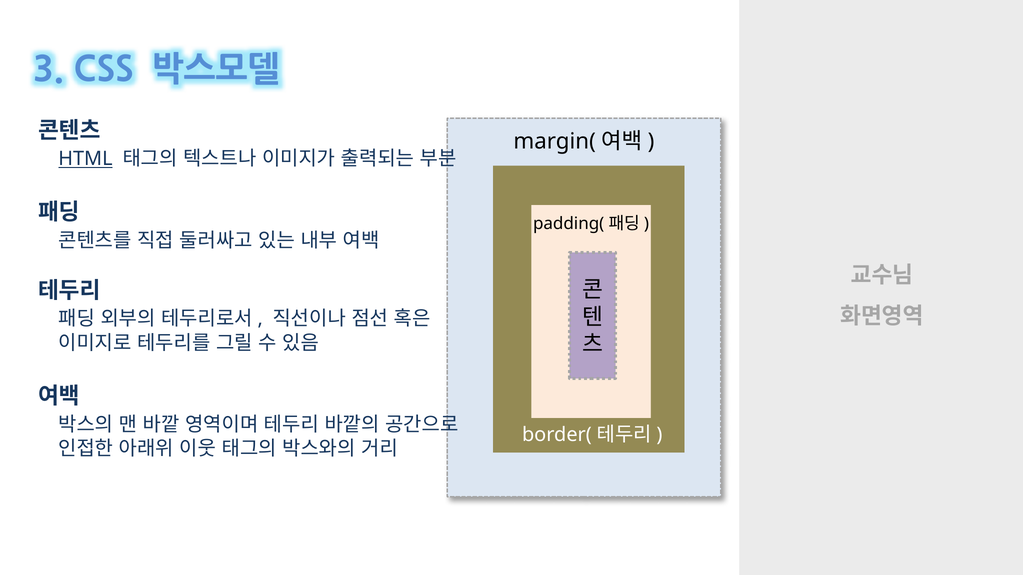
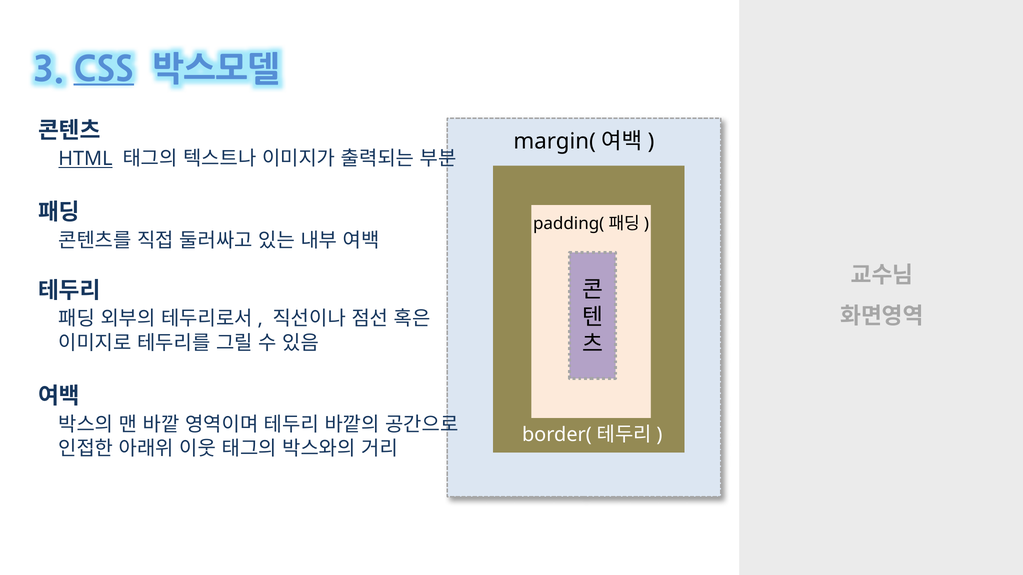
CSS underline: none -> present (104, 70)
